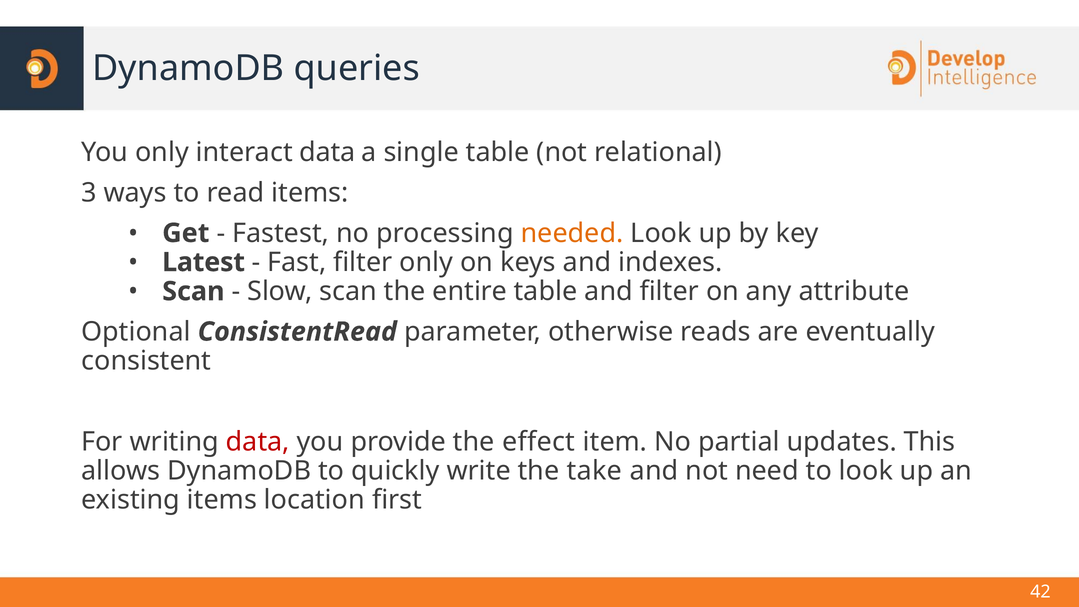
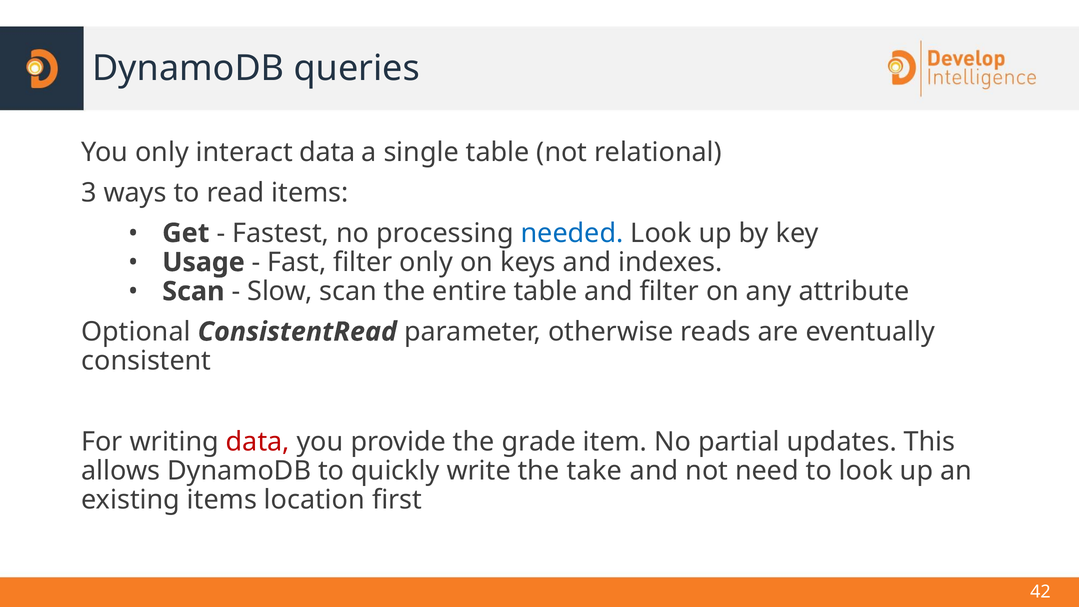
needed colour: orange -> blue (572, 233)
Latest: Latest -> Usage (203, 262)
effect: effect -> grade (539, 442)
